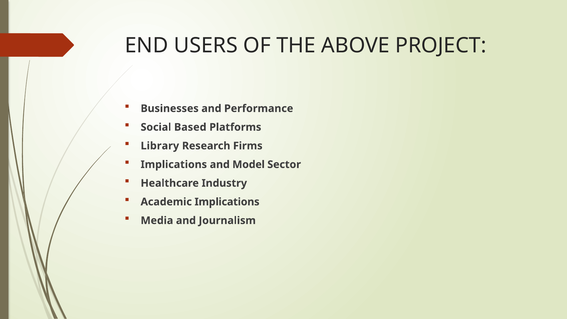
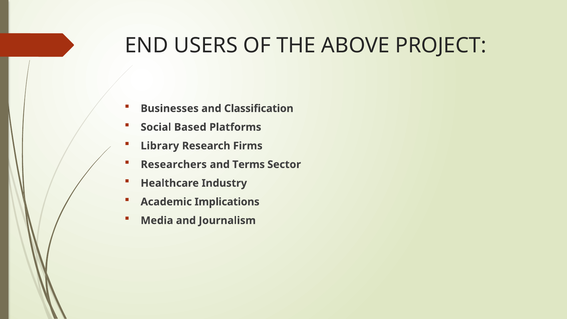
Performance: Performance -> Classification (259, 108)
Implications: Implications -> Researchers (174, 164)
Model: Model -> Terms (249, 164)
